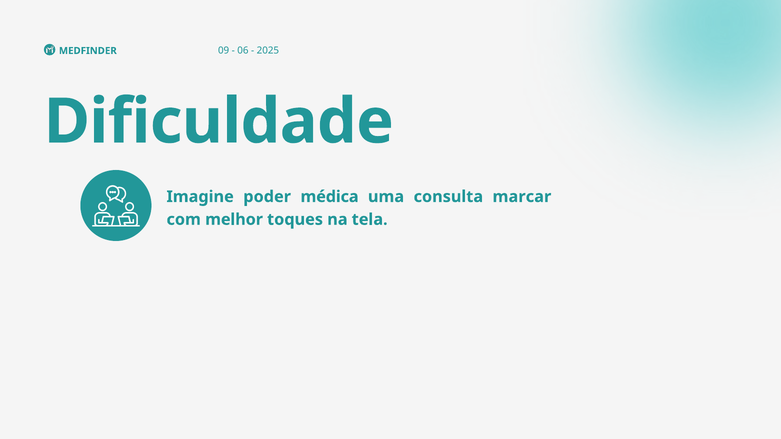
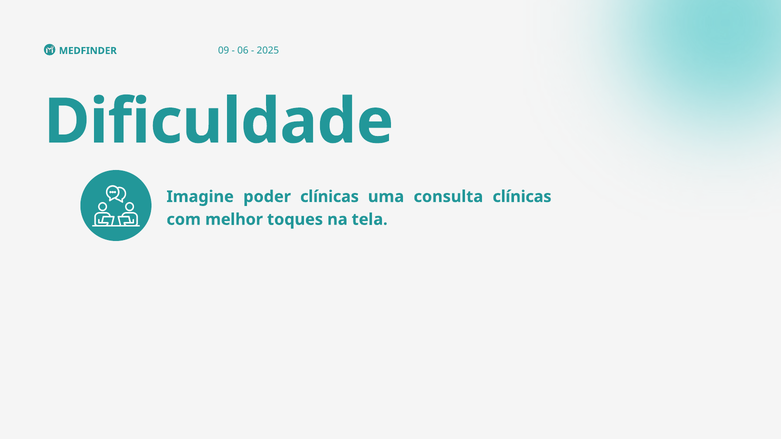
poder médica: médica -> clínicas (330, 197)
consulta marcar: marcar -> clínicas (522, 197)
